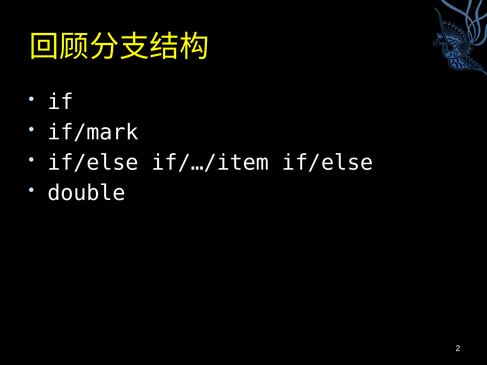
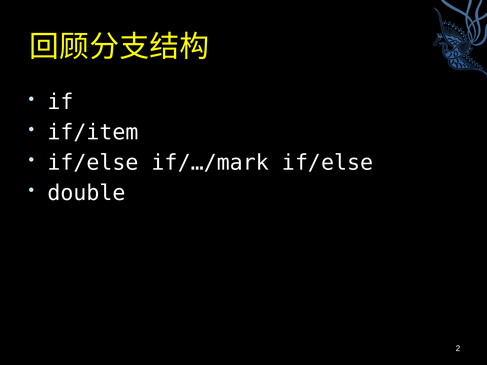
if/mark: if/mark -> if/item (93, 132)
if/…/item: if/…/item -> if/…/mark (210, 163)
